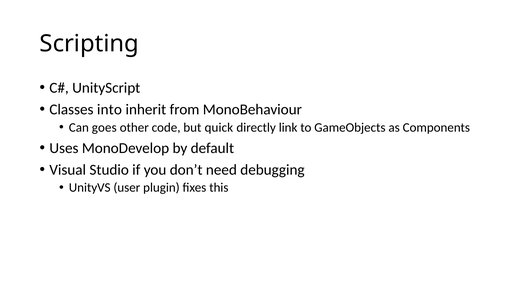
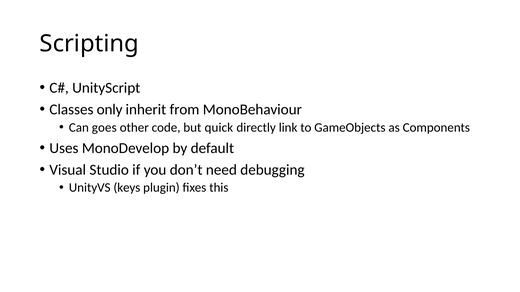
into: into -> only (110, 110)
user: user -> keys (127, 188)
